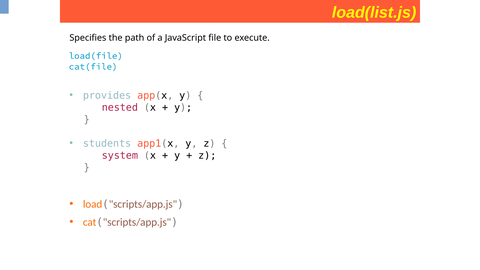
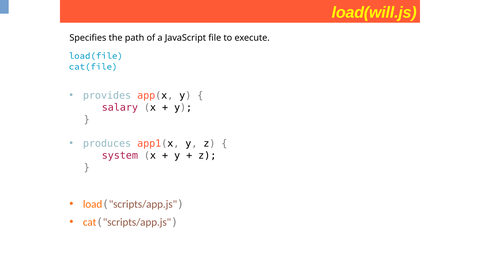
load(list.js: load(list.js -> load(will.js (374, 12)
nested: nested -> salary (120, 107)
students: students -> produces (107, 143)
